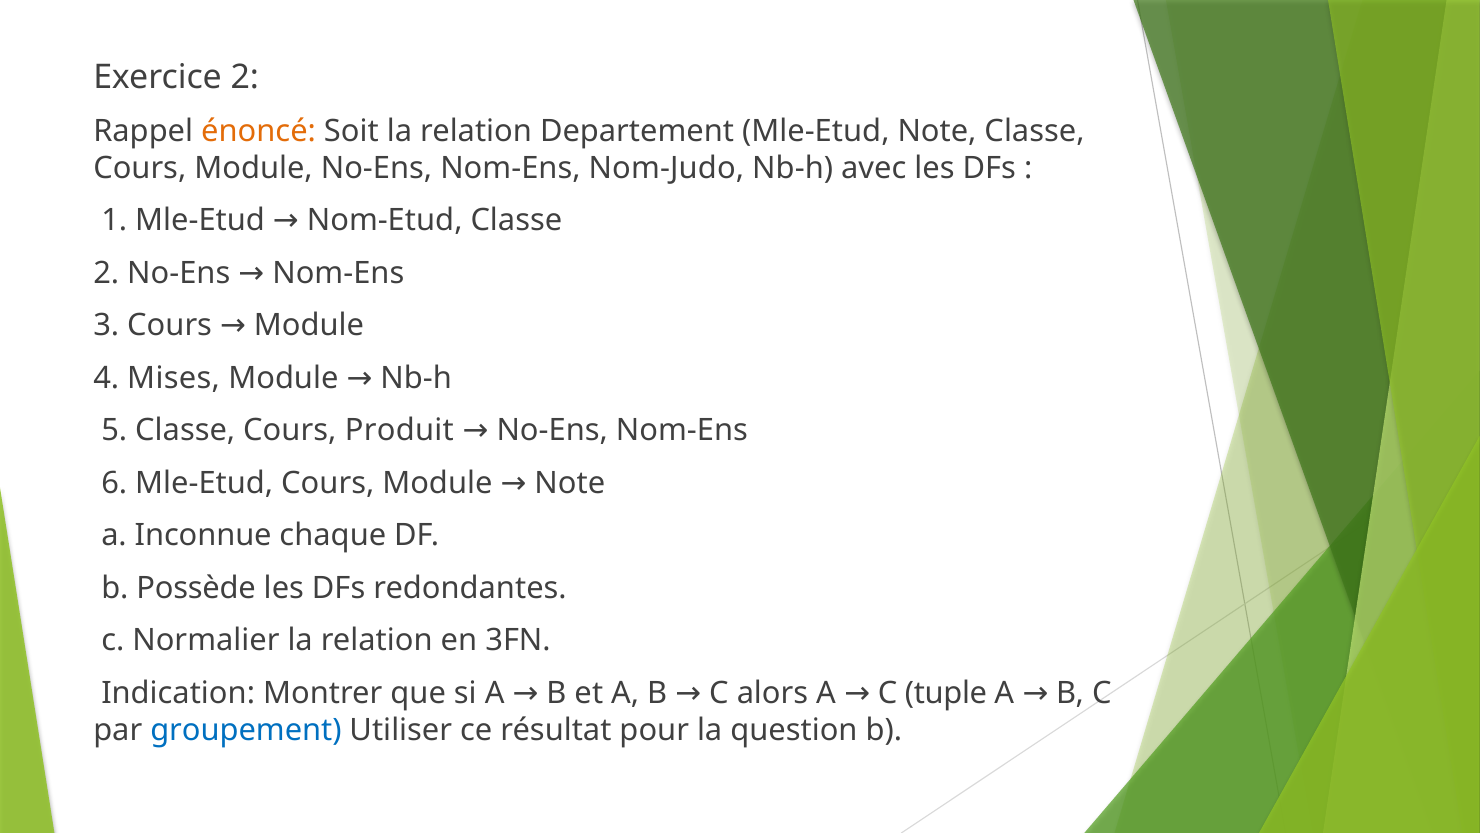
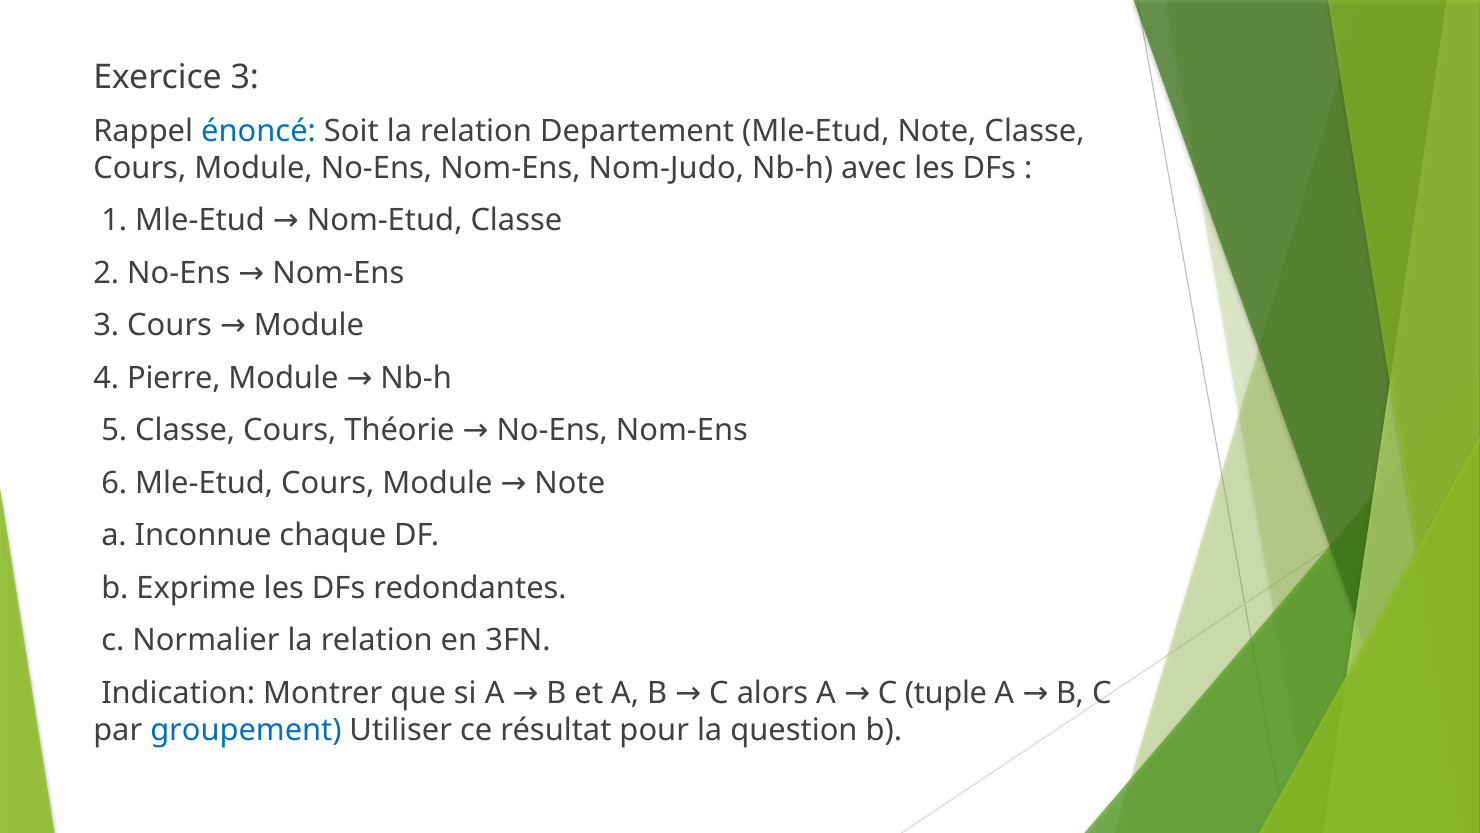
Exercice 2: 2 -> 3 (245, 77)
énoncé colour: orange -> blue (259, 131)
Mises: Mises -> Pierre (174, 378)
Produit: Produit -> Théorie (400, 430)
Possède: Possède -> Exprime (196, 588)
